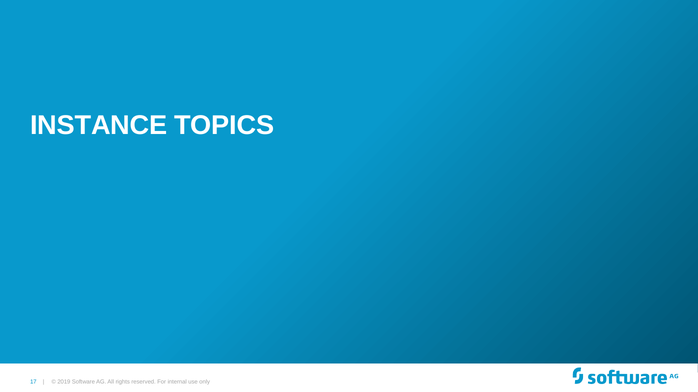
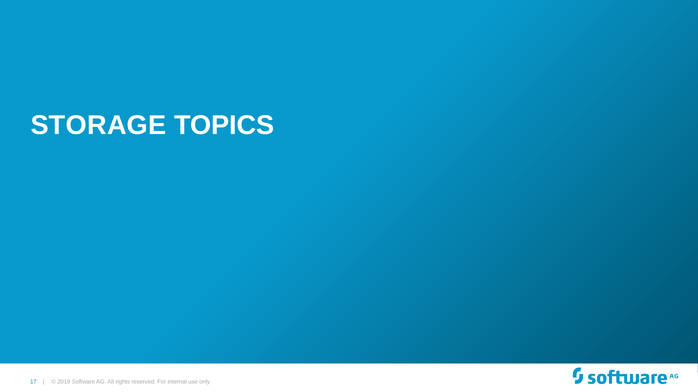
INSTANCE: INSTANCE -> STORAGE (99, 125)
